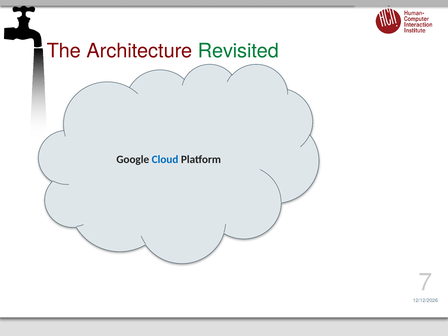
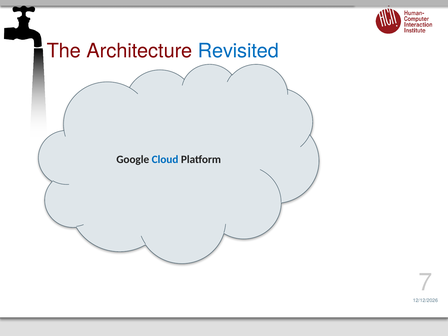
Revisited colour: green -> blue (238, 51)
